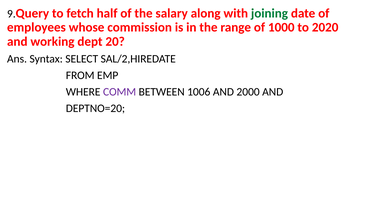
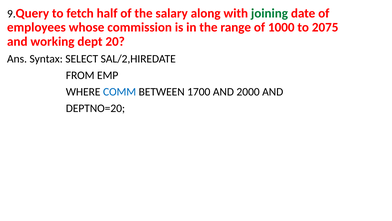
2020: 2020 -> 2075 (325, 27)
COMM colour: purple -> blue (120, 92)
1006: 1006 -> 1700 (199, 92)
